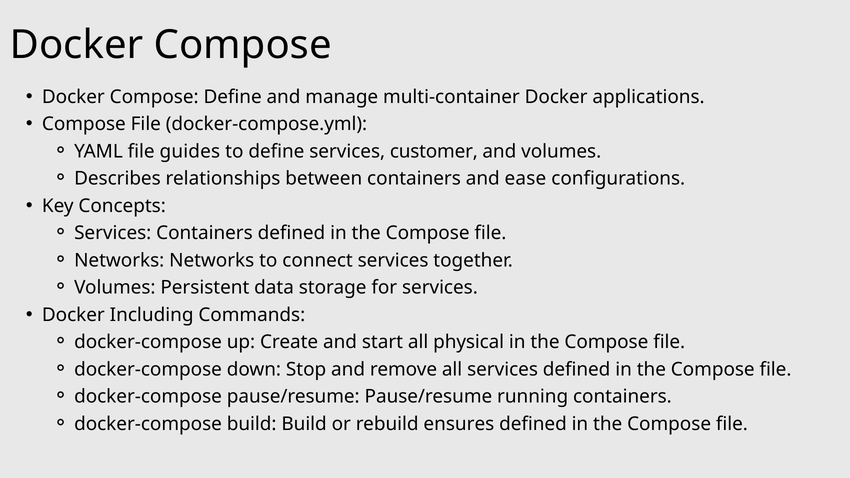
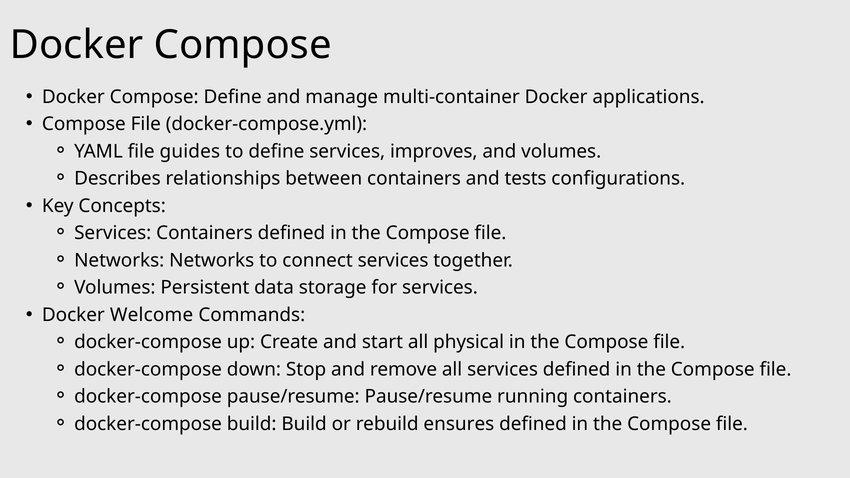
customer: customer -> improves (434, 151)
ease: ease -> tests (526, 179)
Including: Including -> Welcome (152, 315)
